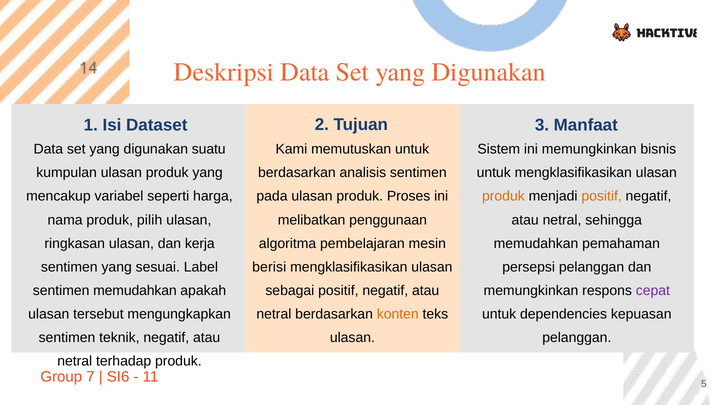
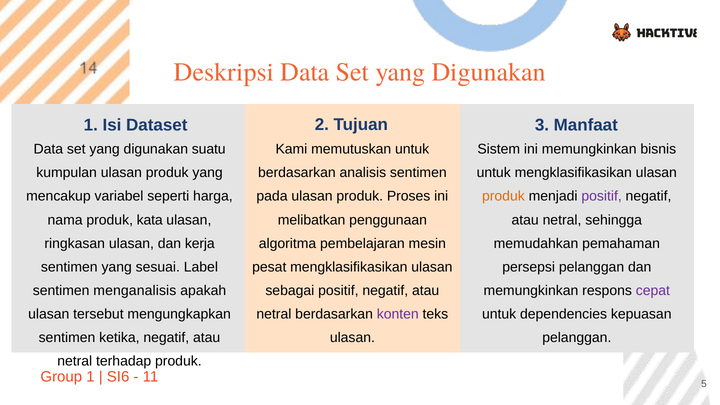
positif colour: orange -> purple (602, 196)
pilih: pilih -> kata (150, 220)
berisi: berisi -> pesat (269, 267)
sentimen memudahkan: memudahkan -> menganalisis (135, 290)
konten colour: orange -> purple (398, 314)
teknik: teknik -> ketika (119, 338)
Group 7: 7 -> 1 (90, 377)
